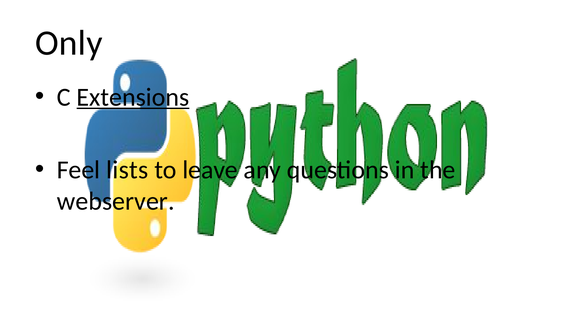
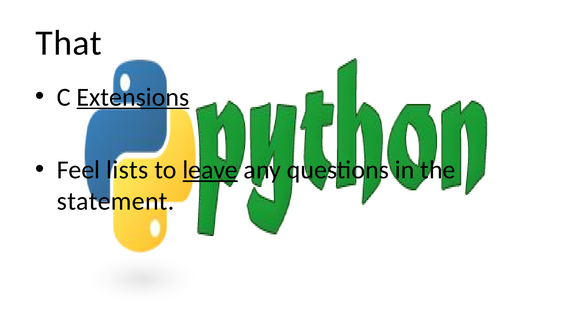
Only: Only -> That (69, 43)
leave underline: none -> present (210, 170)
webserver: webserver -> statement (116, 201)
